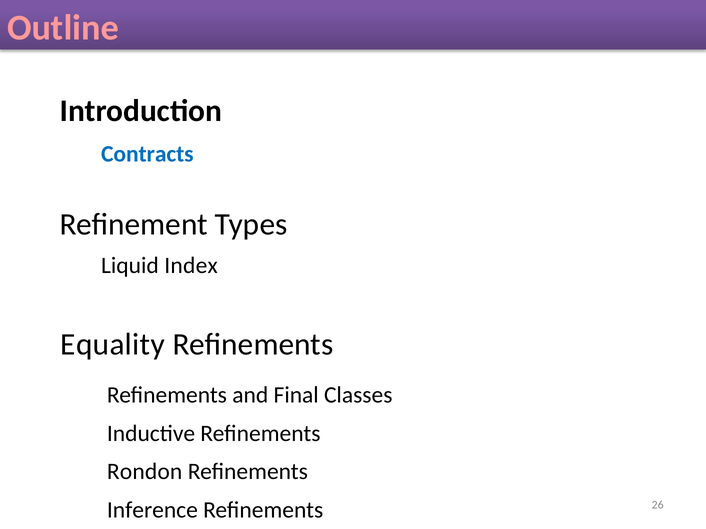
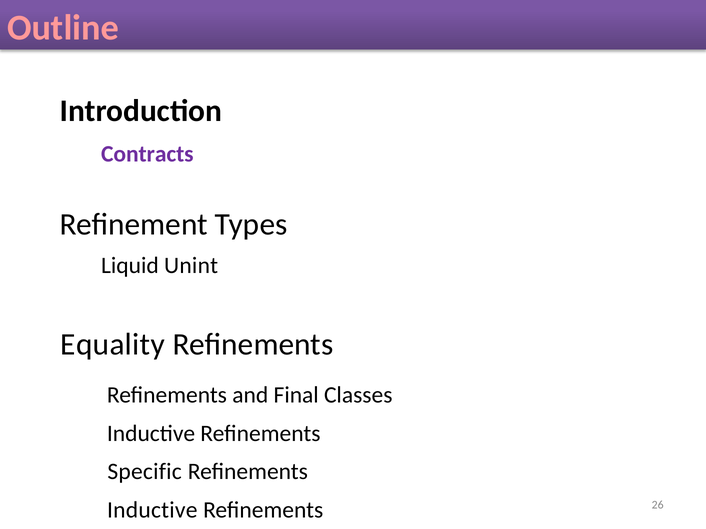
Contracts colour: blue -> purple (147, 154)
Index: Index -> Unint (191, 266)
Rondon: Rondon -> Specific (145, 472)
Inference: Inference -> Inductive (152, 510)
